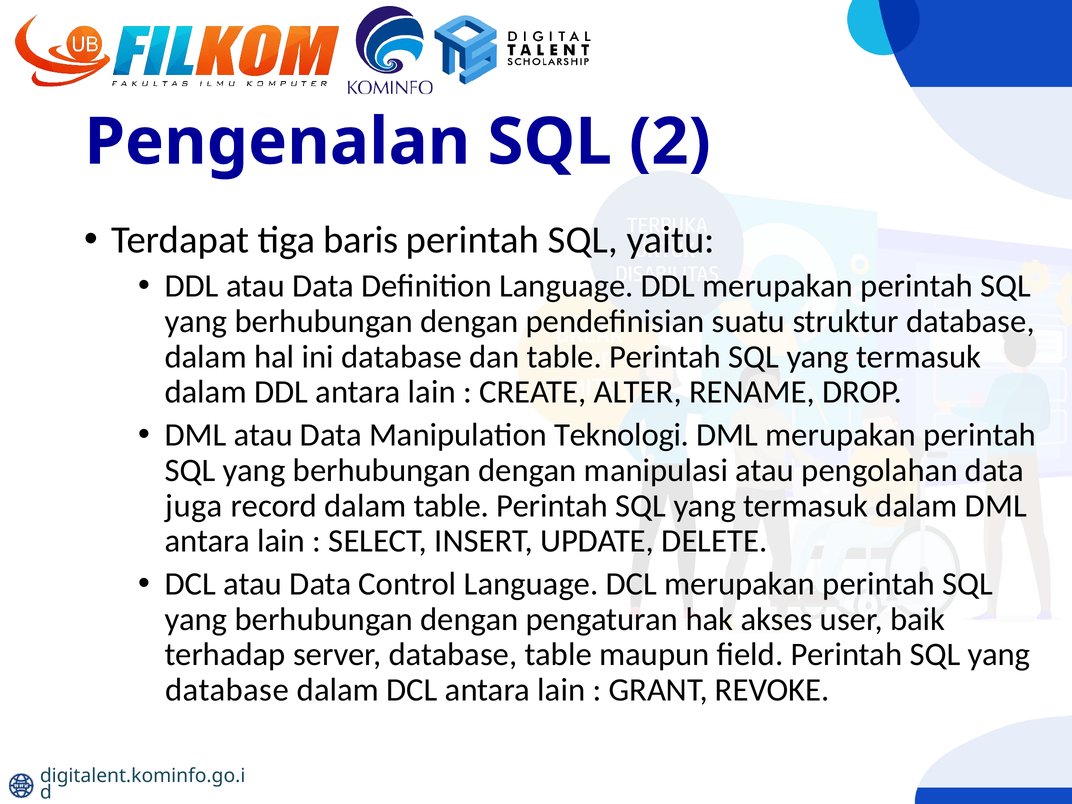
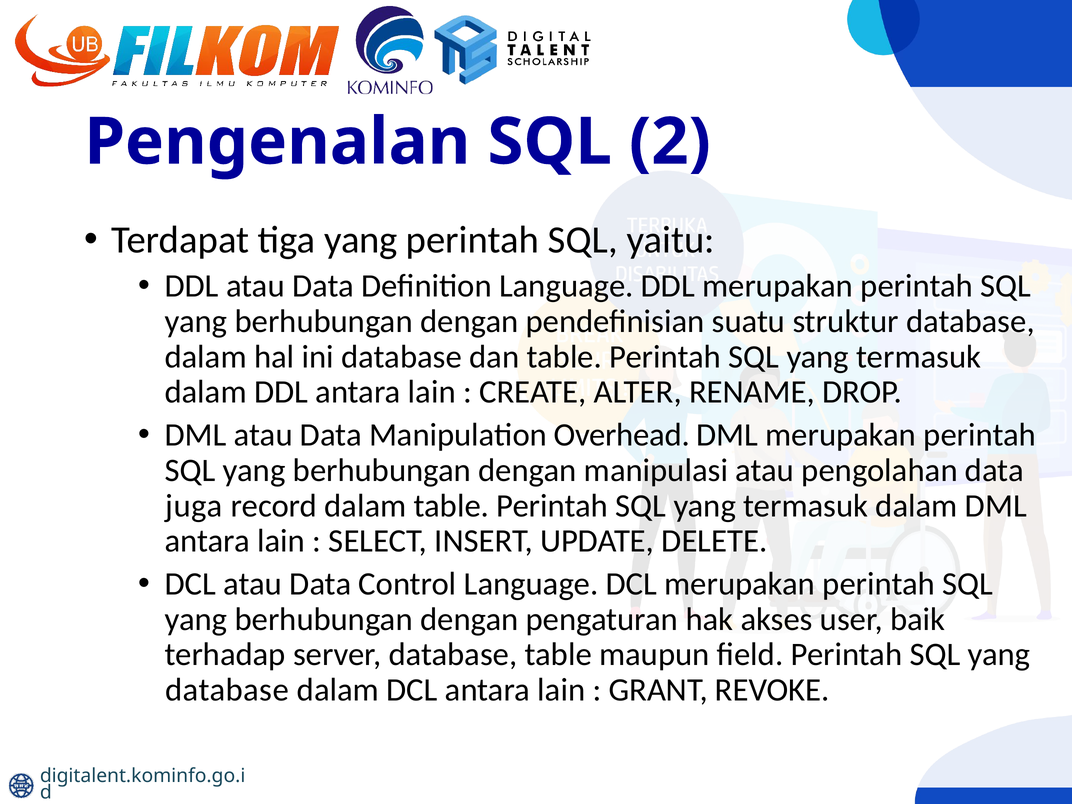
tiga baris: baris -> yang (361, 240)
Teknologi: Teknologi -> Overhead (622, 435)
